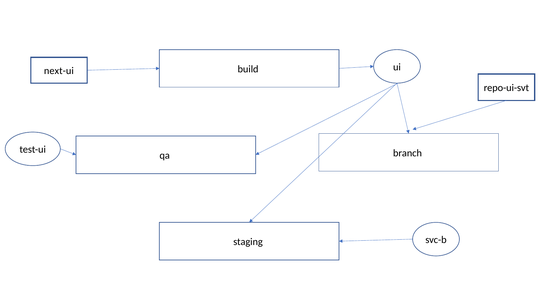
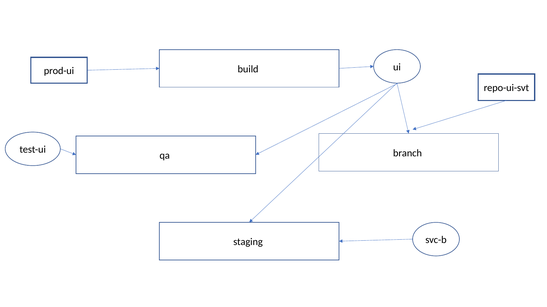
next-ui: next-ui -> prod-ui (59, 71)
